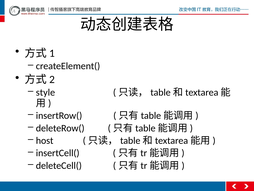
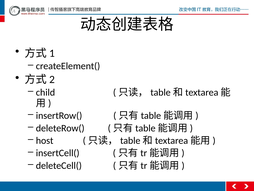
style: style -> child (45, 92)
